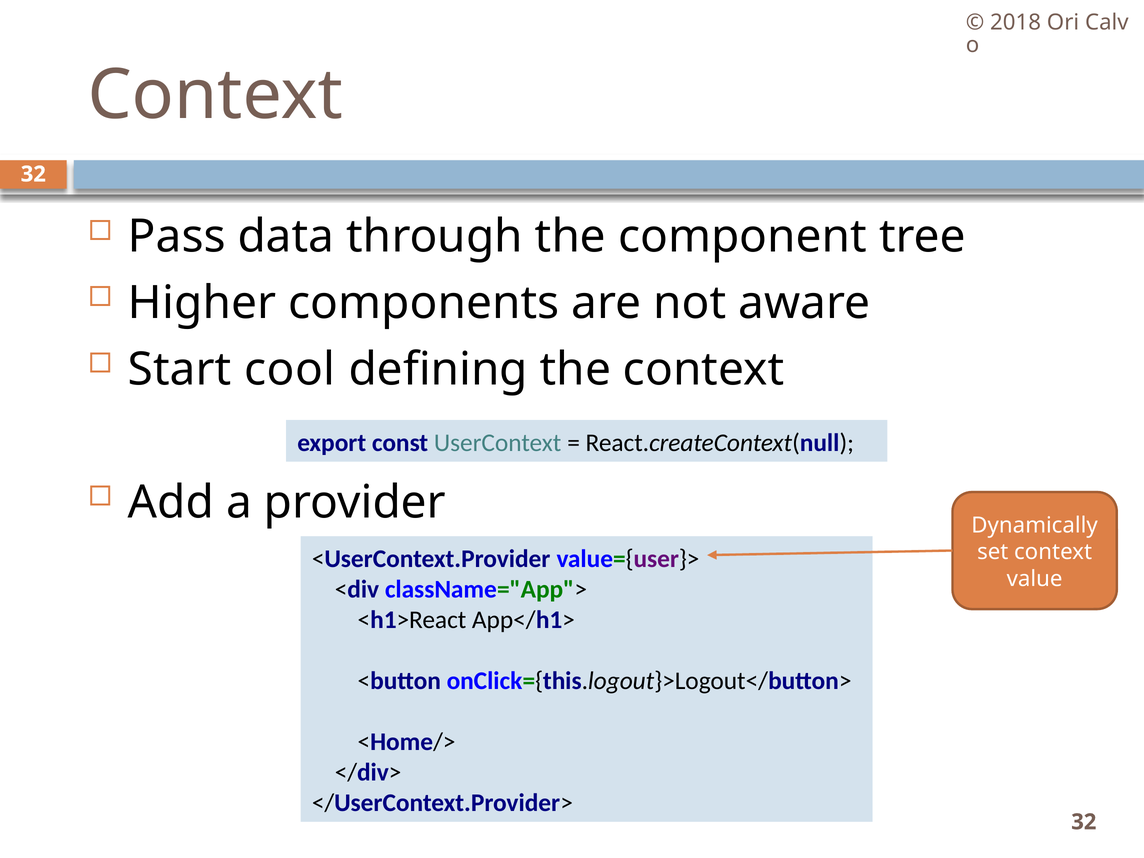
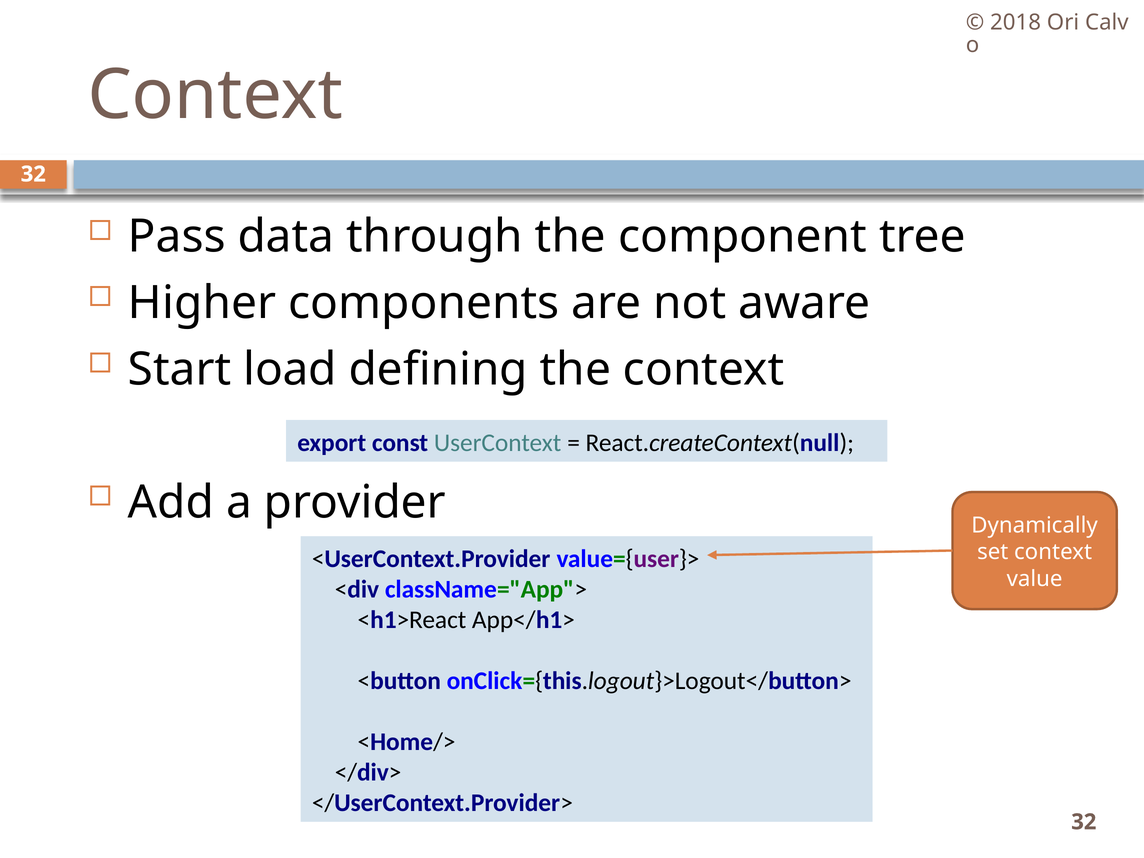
cool: cool -> load (290, 370)
